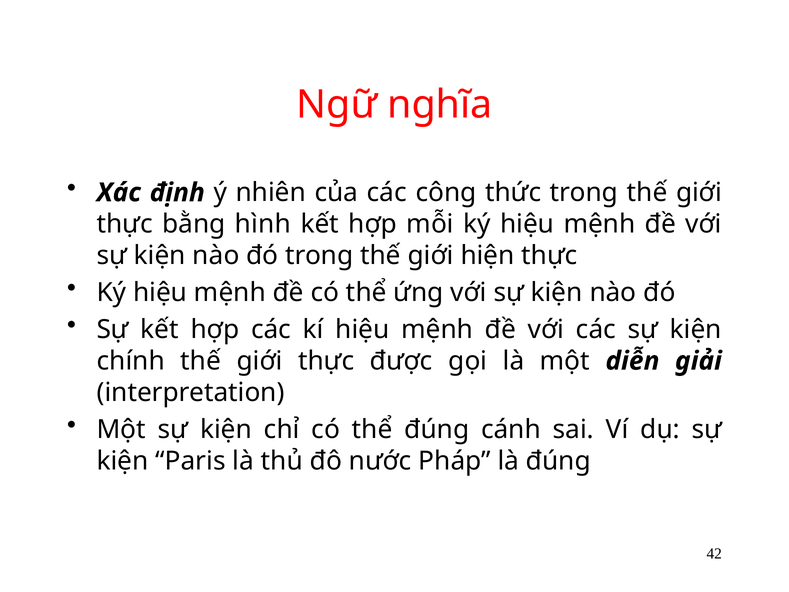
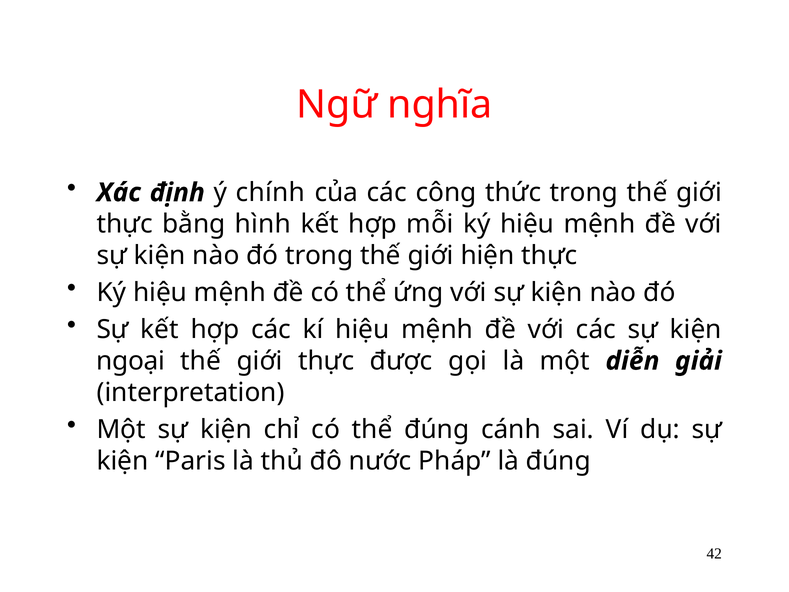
nhiên: nhiên -> chính (271, 193)
chính: chính -> ngoại (131, 361)
